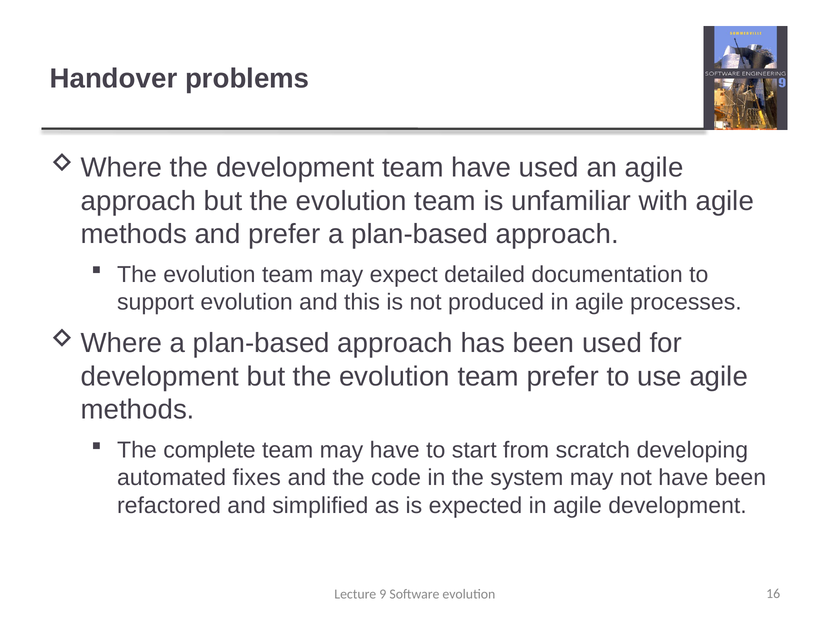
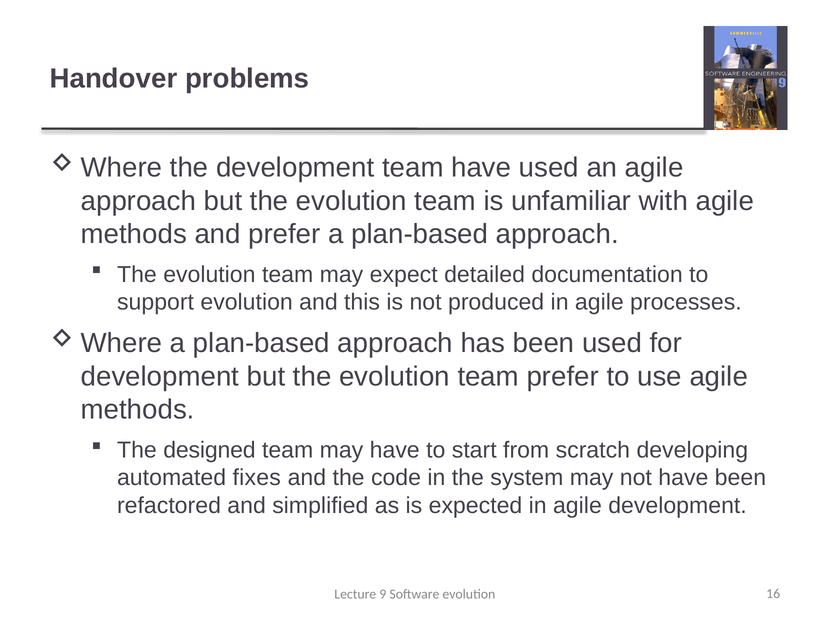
complete: complete -> designed (209, 451)
